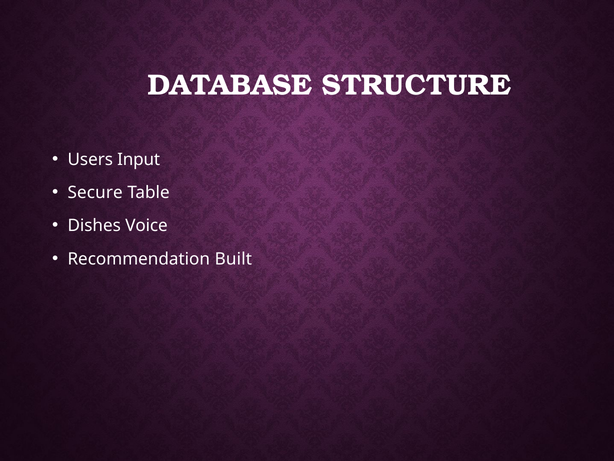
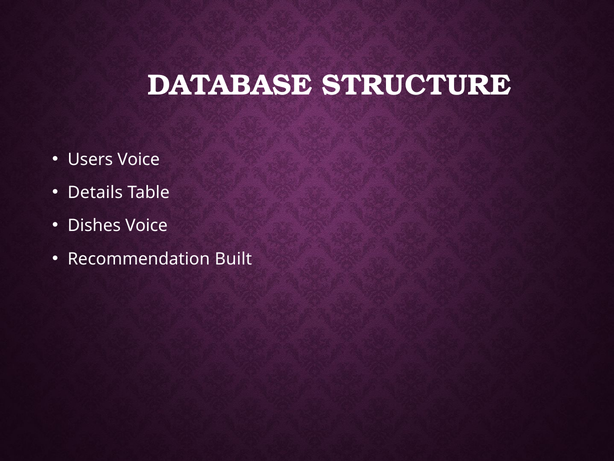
Users Input: Input -> Voice (139, 159)
Secure: Secure -> Details (95, 192)
